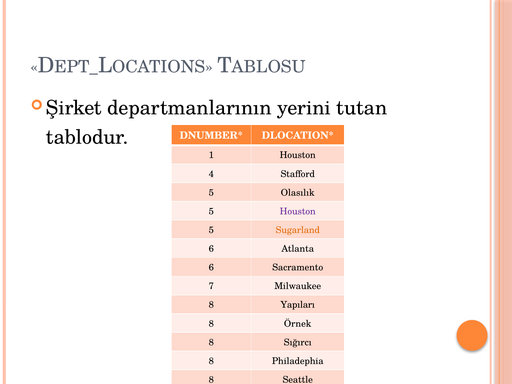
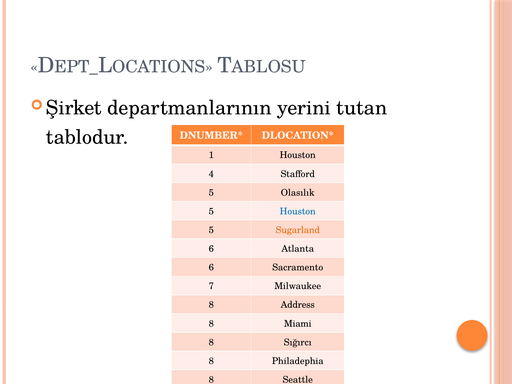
Houston colour: purple -> blue (298, 211)
Yapıları: Yapıları -> Address (298, 305)
Örnek: Örnek -> Miami (298, 324)
